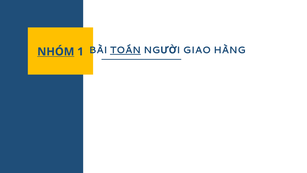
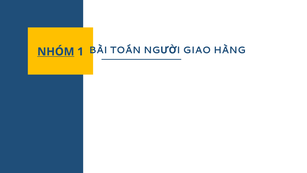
TOÁN underline: present -> none (125, 50)
